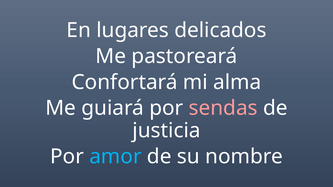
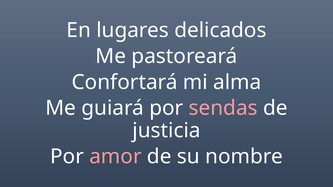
amor colour: light blue -> pink (115, 157)
